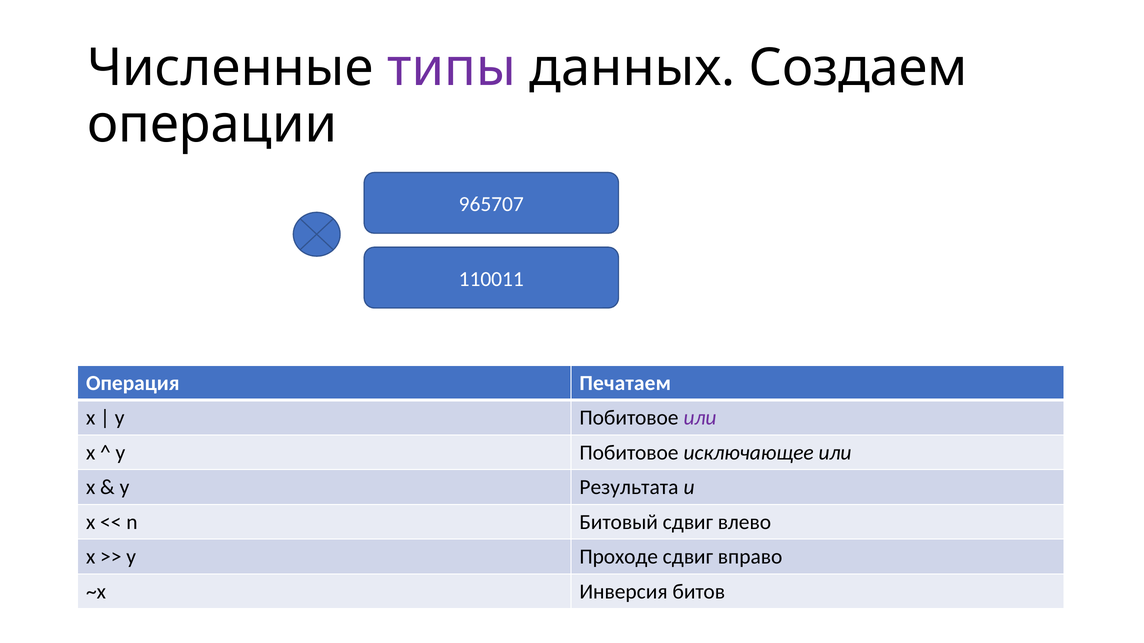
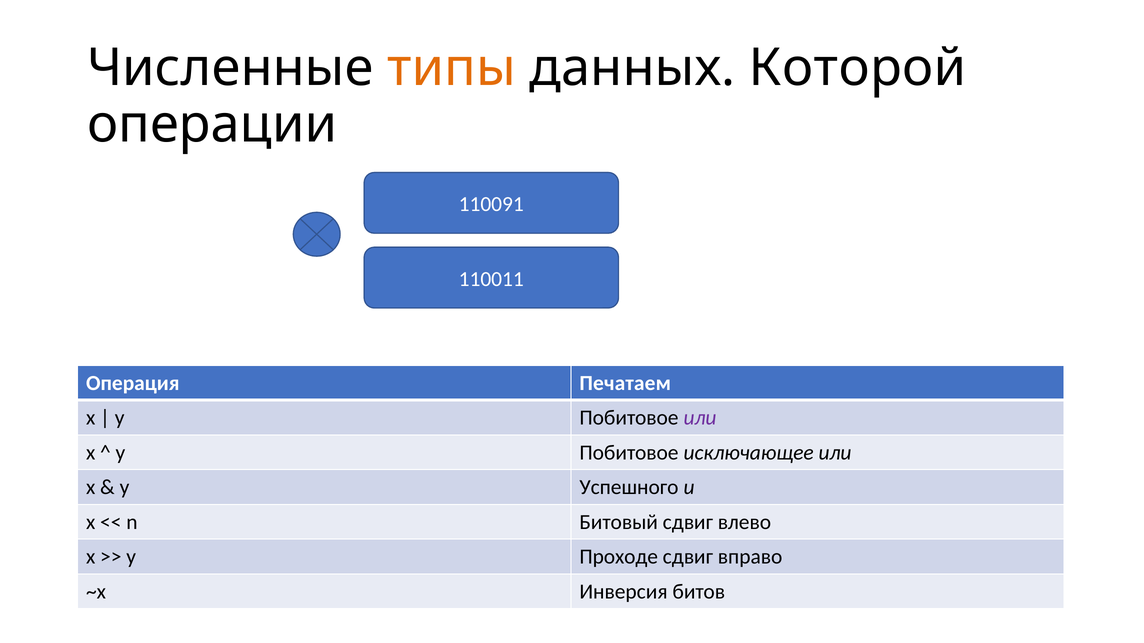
типы colour: purple -> orange (452, 68)
Создаем: Создаем -> Которой (858, 68)
965707: 965707 -> 110091 (491, 204)
Результата: Результата -> Успешного (629, 488)
